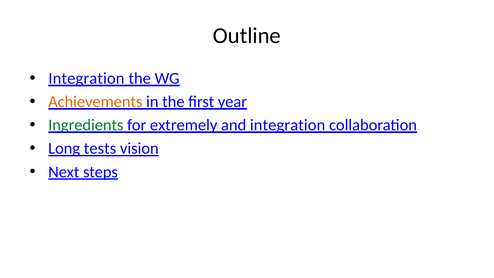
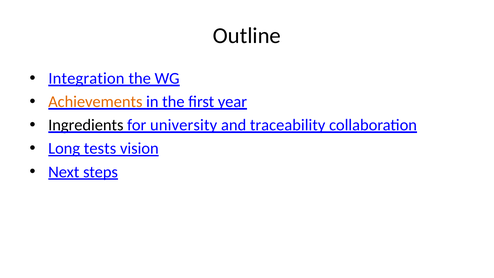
Ingredients colour: green -> black (86, 125)
extremely: extremely -> university (184, 125)
and integration: integration -> traceability (288, 125)
